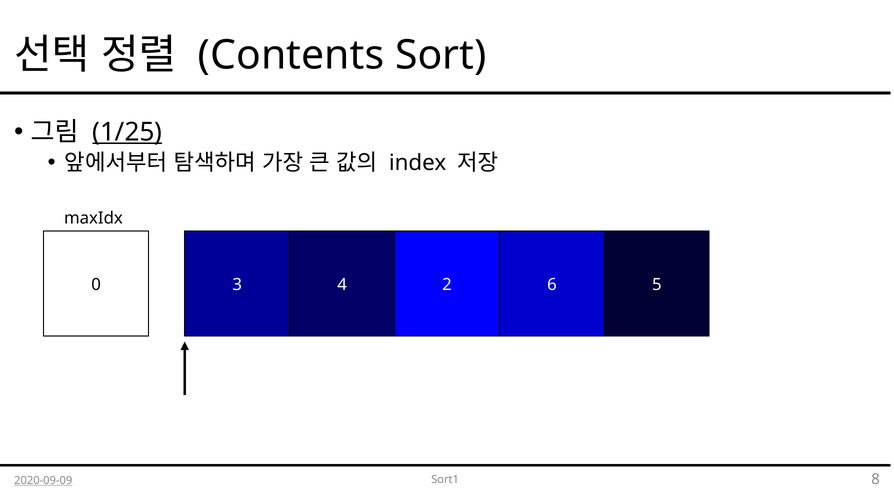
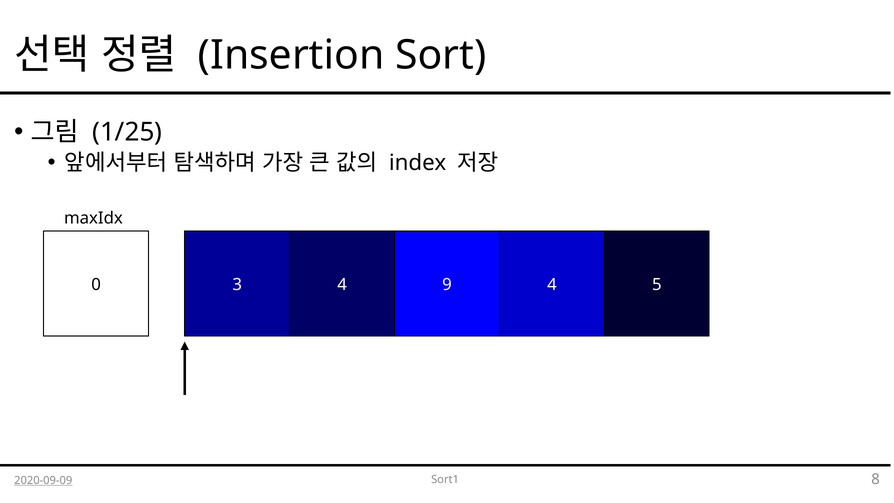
Contents: Contents -> Insertion (291, 55)
1/25 underline: present -> none (127, 132)
2: 2 -> 9 (447, 285)
3 6: 6 -> 4 (552, 285)
